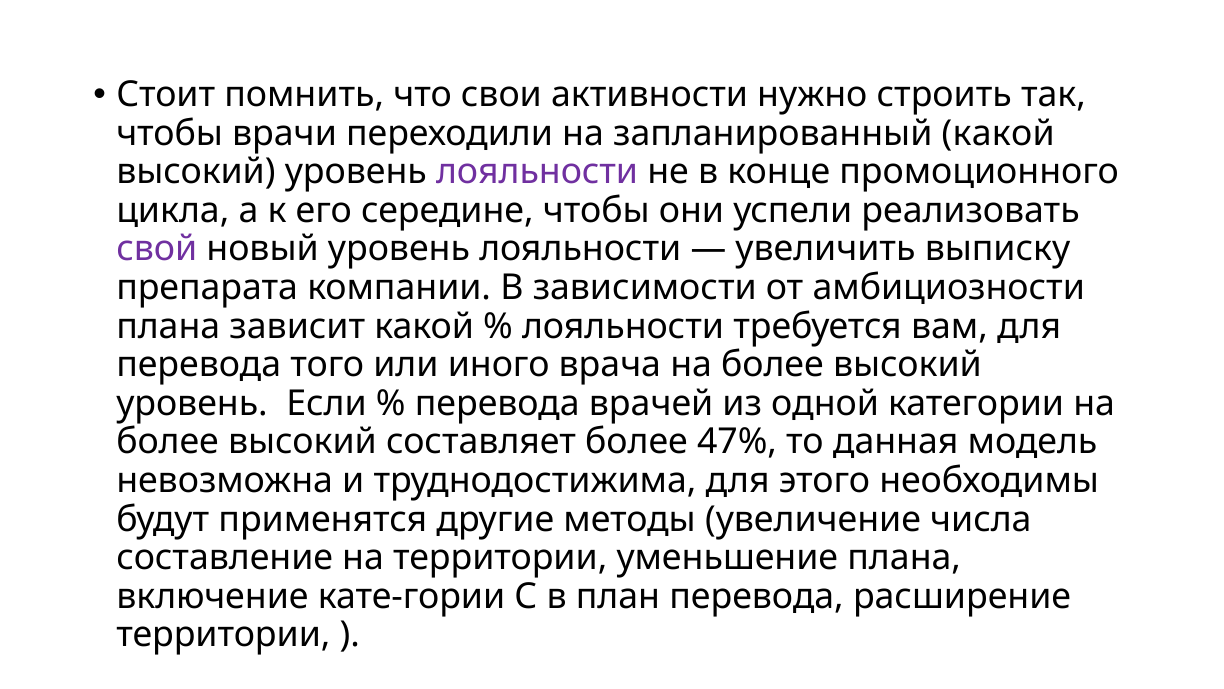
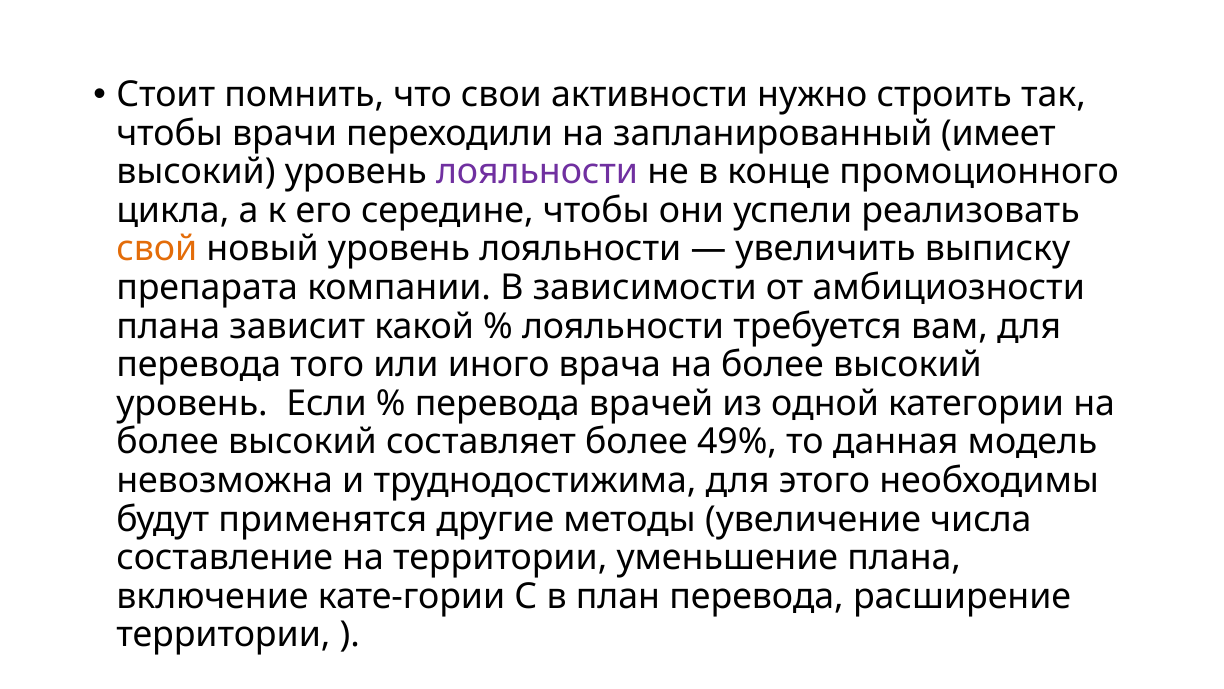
запланированный какой: какой -> имеет (998, 133)
свой colour: purple -> orange (157, 249)
47%: 47% -> 49% (737, 442)
